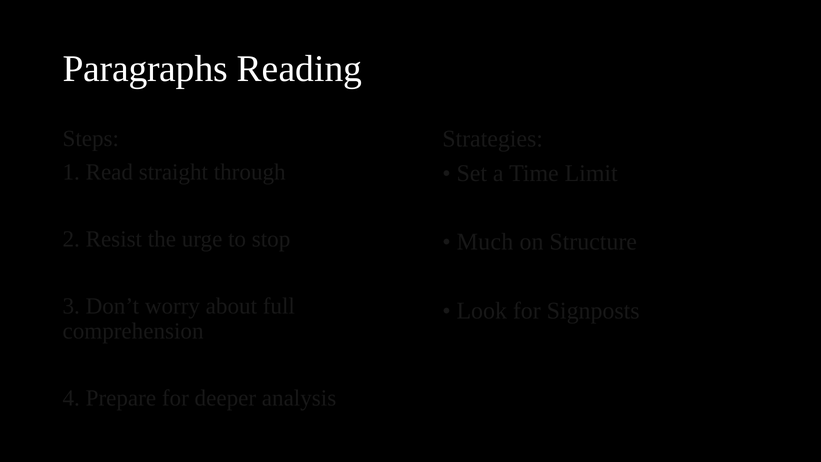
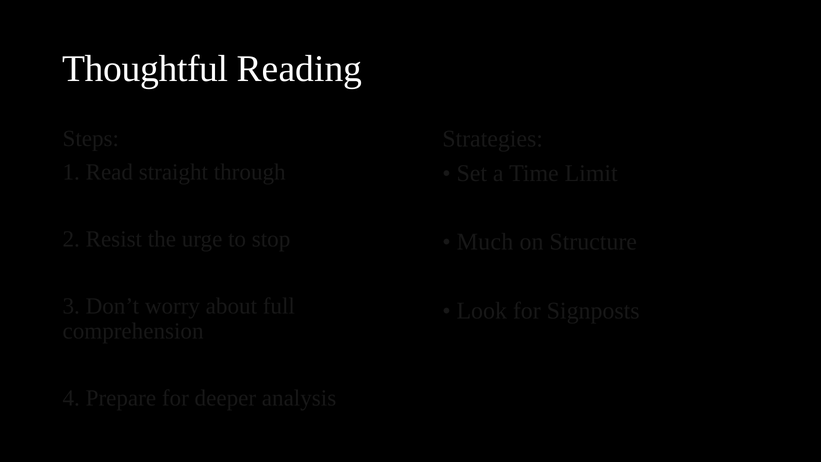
Paragraphs: Paragraphs -> Thoughtful (145, 69)
